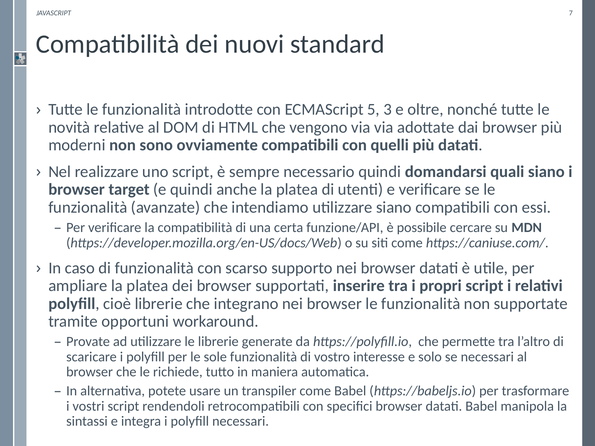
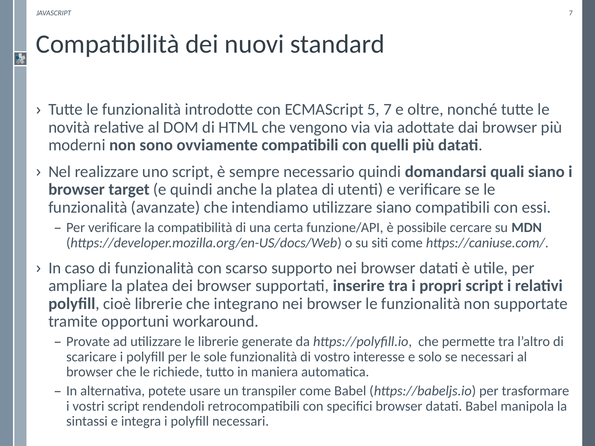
5 3: 3 -> 7 (388, 110)
